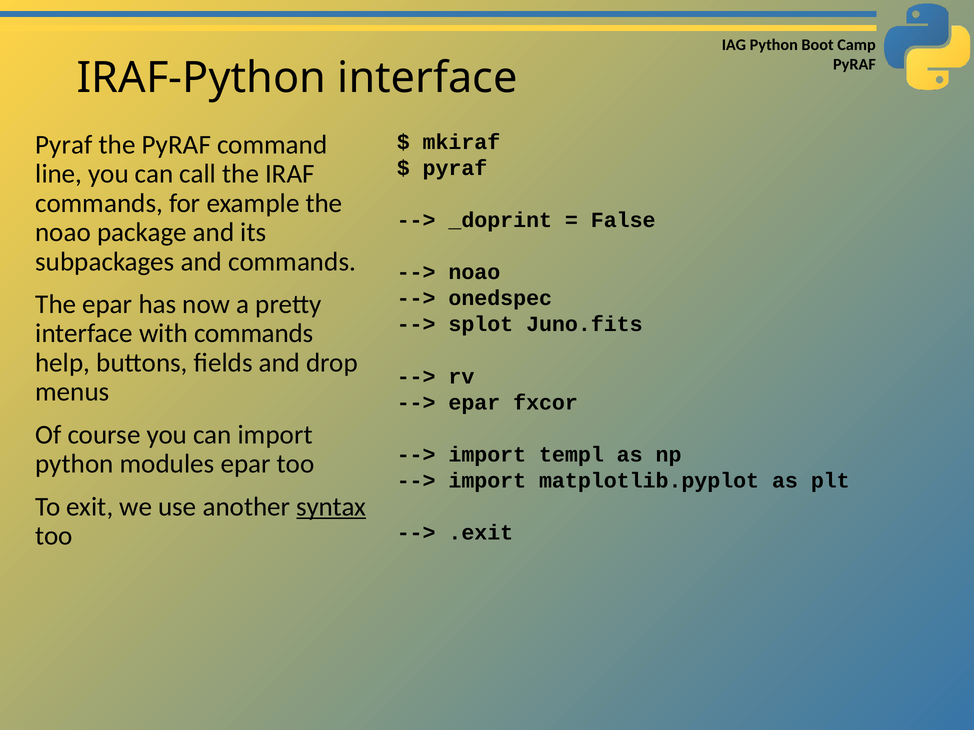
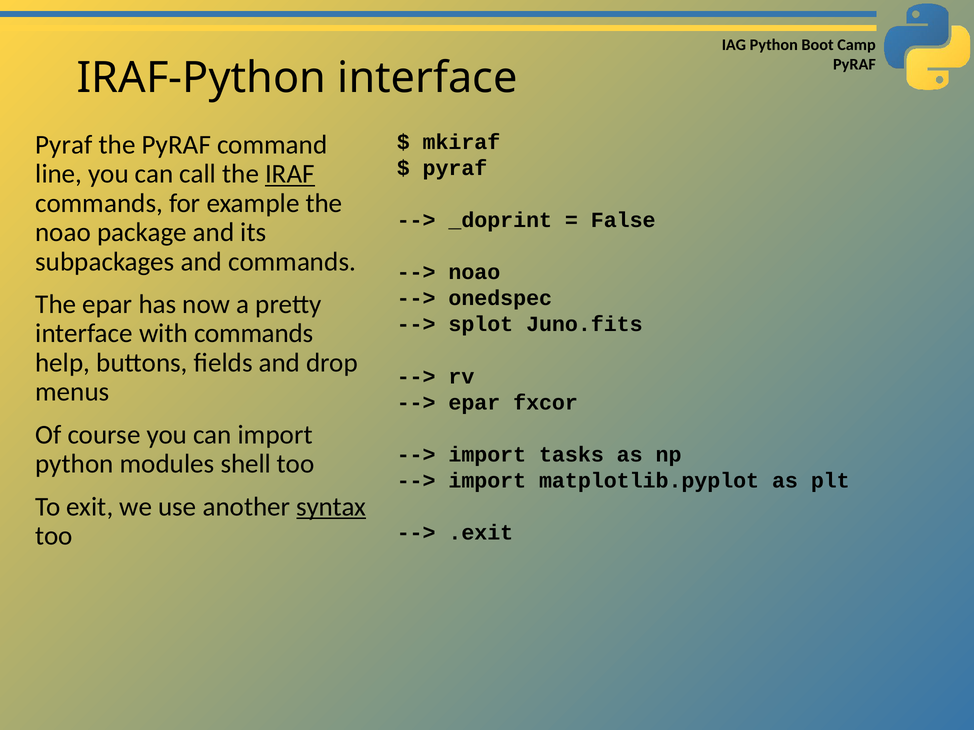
IRAF underline: none -> present (290, 174)
templ: templ -> tasks (571, 455)
modules epar: epar -> shell (246, 464)
